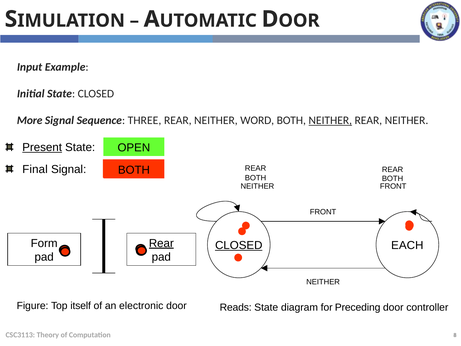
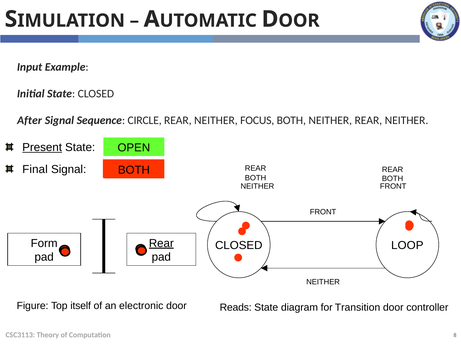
More: More -> After (30, 120)
THREE: THREE -> CIRCLE (145, 120)
WORD: WORD -> FOCUS (257, 120)
NEITHER underline: present -> none (330, 120)
CLOSED underline: present -> none (239, 245)
EACH: EACH -> LOOP (407, 245)
Preceding: Preceding -> Transition (358, 307)
